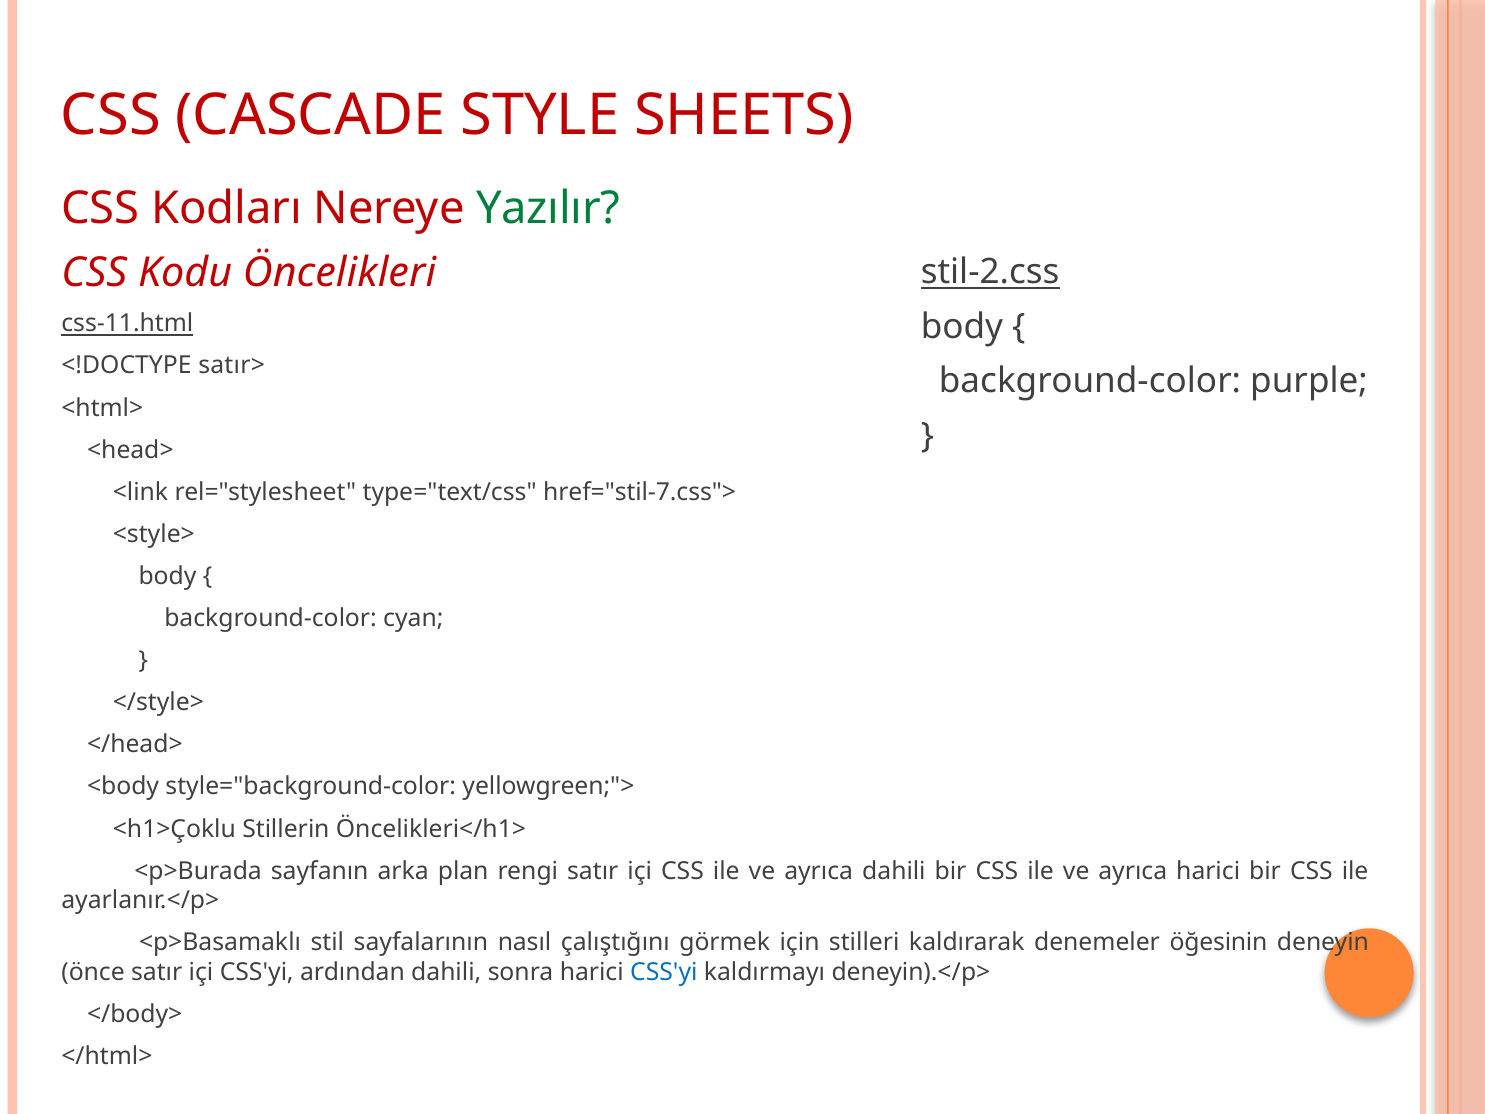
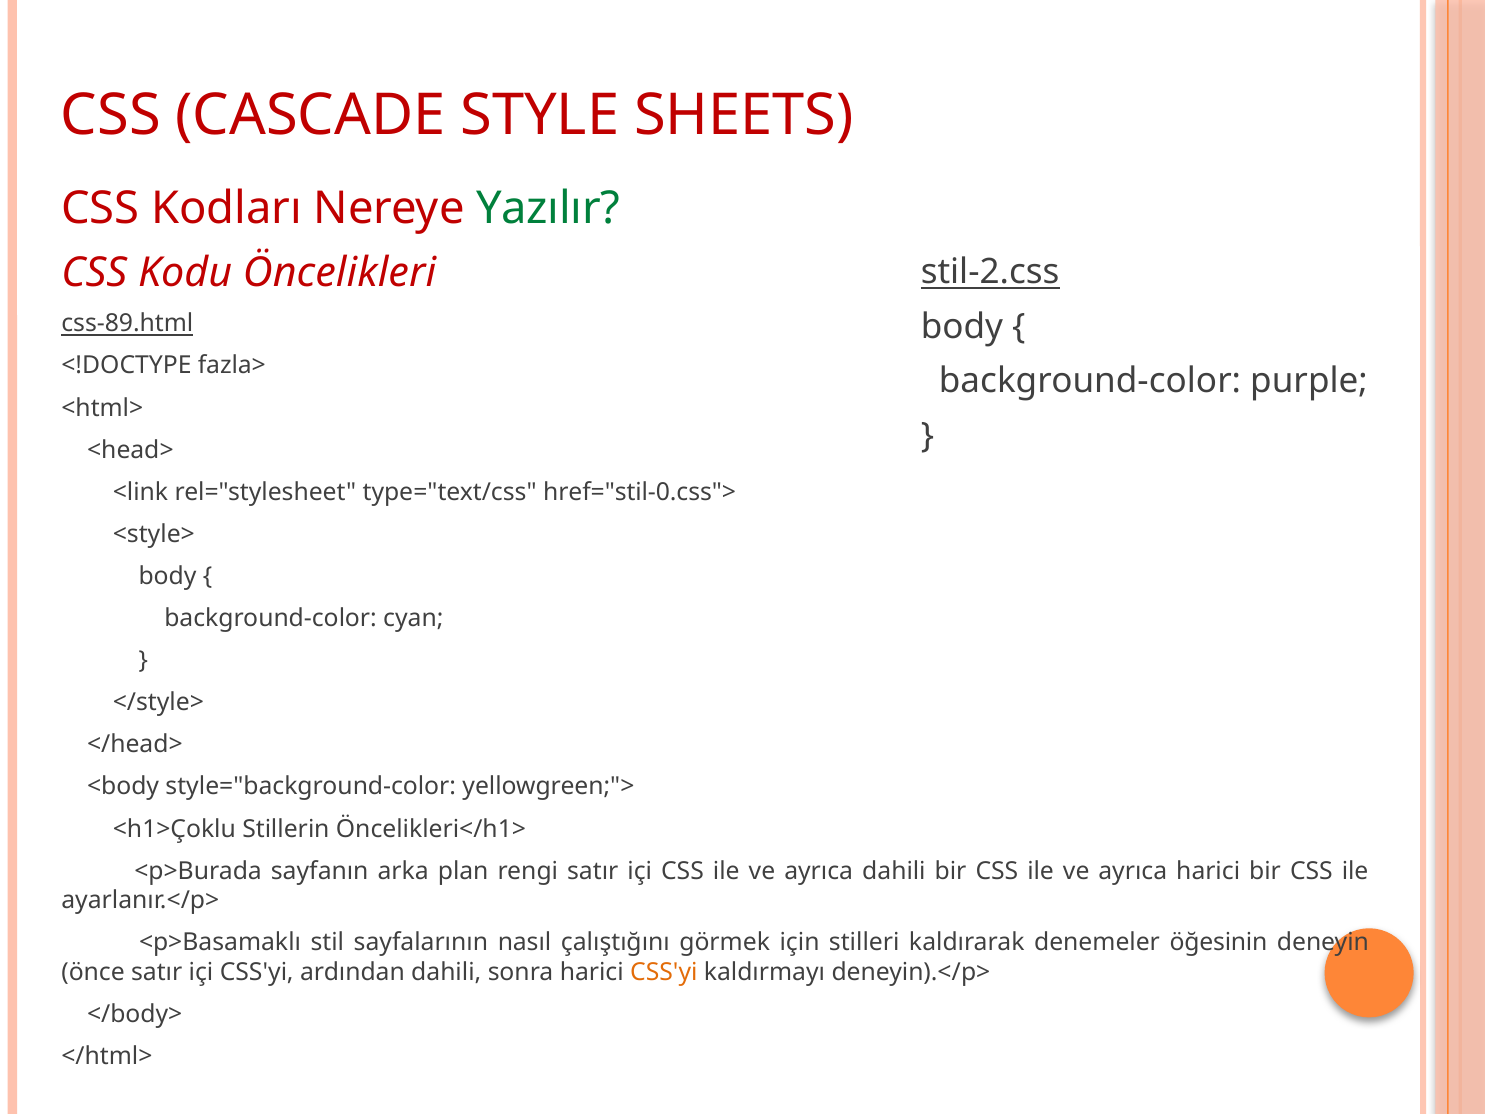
css-11.html: css-11.html -> css-89.html (127, 324)
satır>: satır> -> fazla> (232, 366)
href="stil-7.css">: href="stil-7.css"> -> href="stil-0.css"> (640, 492)
CSS'yi colour: blue -> orange (664, 972)
